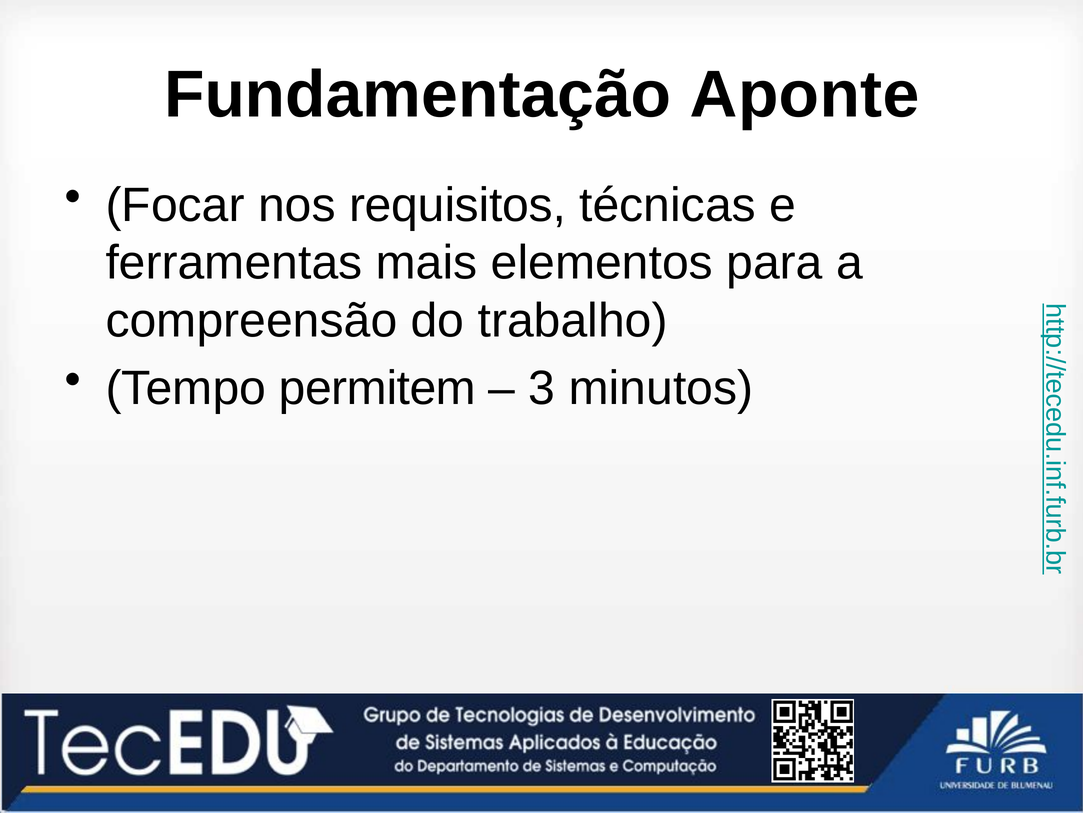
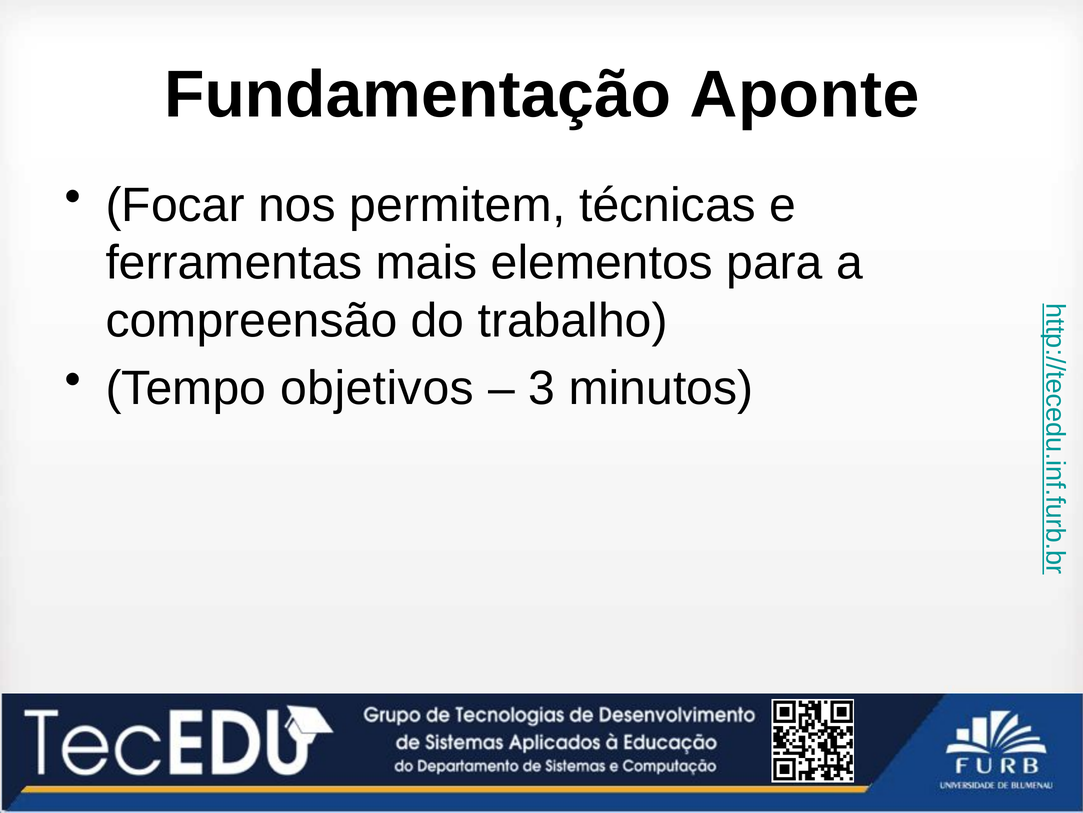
requisitos: requisitos -> permitem (457, 205)
permitem: permitem -> objetivos (377, 388)
